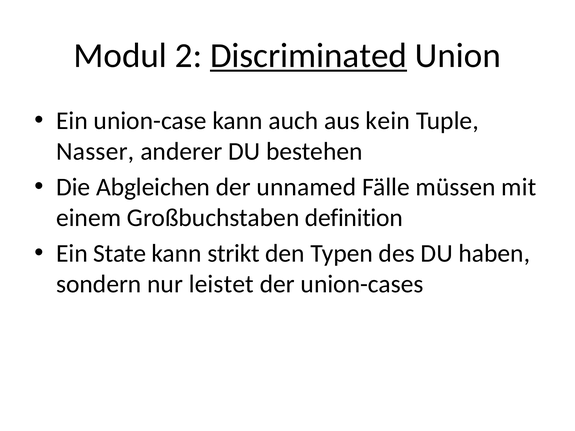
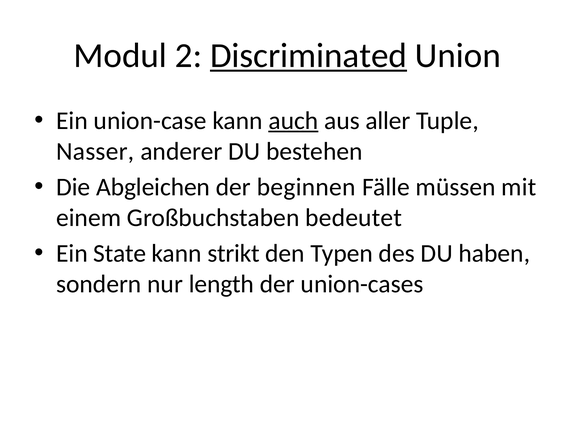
auch underline: none -> present (293, 121)
kein: kein -> aller (388, 121)
unnamed: unnamed -> beginnen (306, 187)
definition: definition -> bedeutet (354, 218)
leistet: leistet -> length (221, 284)
